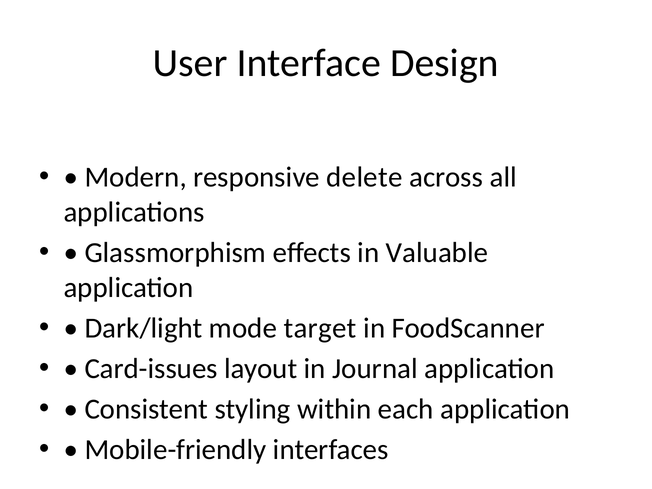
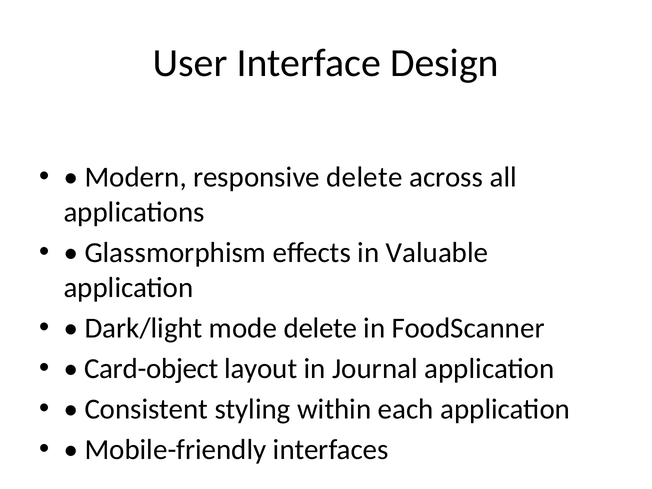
mode target: target -> delete (320, 328)
Card-issues: Card-issues -> Card-object (151, 369)
